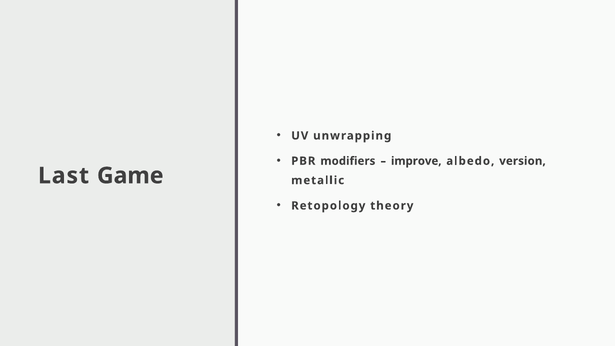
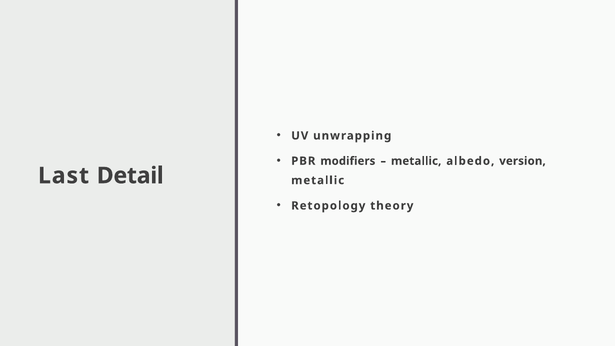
improve: improve -> metallic (416, 161)
Game: Game -> Detail (130, 176)
